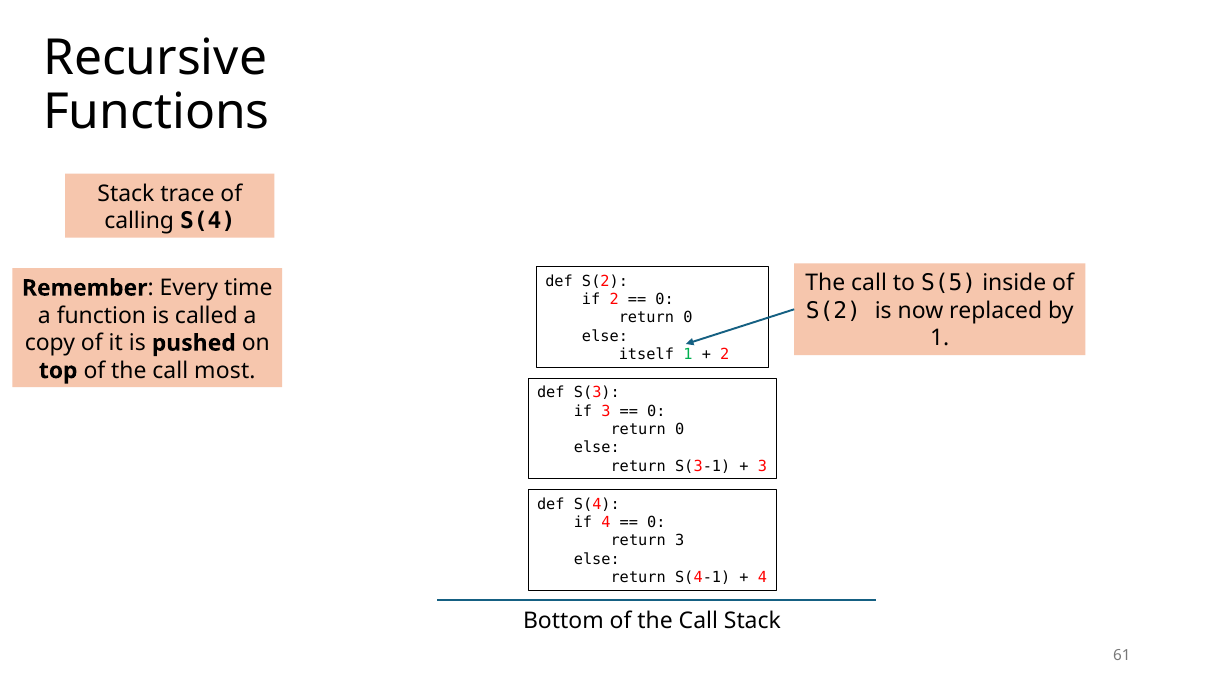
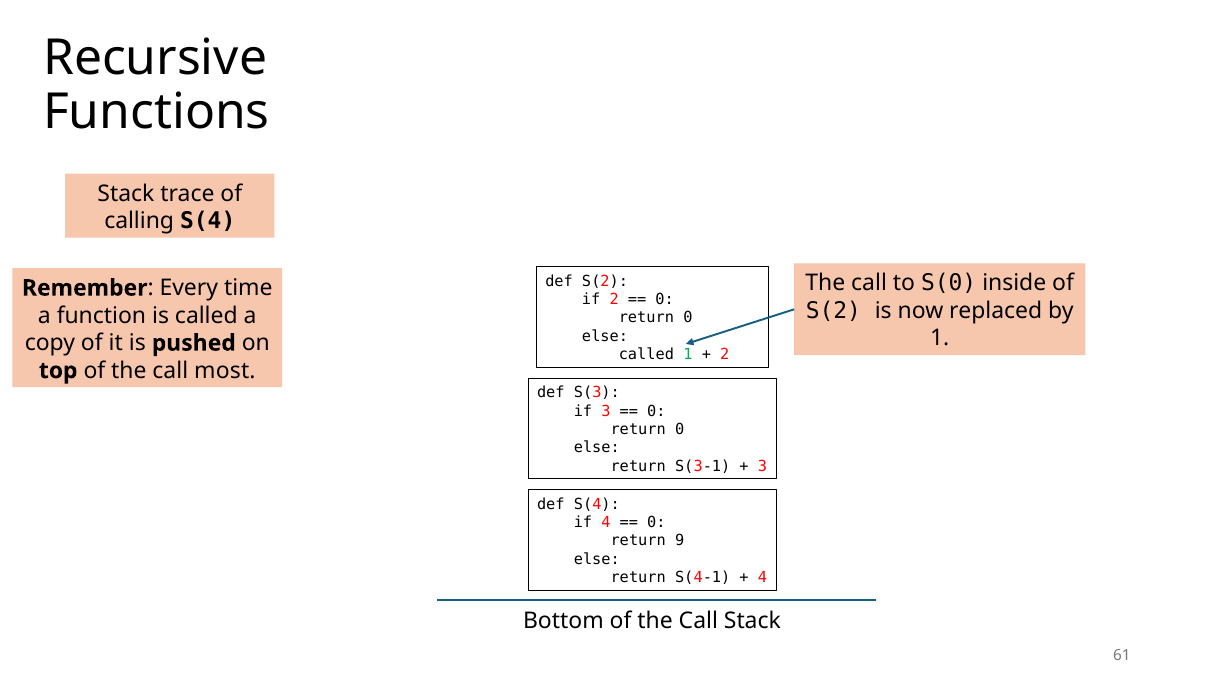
S(5: S(5 -> S(0 (949, 284)
itself: itself -> called (646, 355)
return 3: 3 -> 9 (680, 541)
